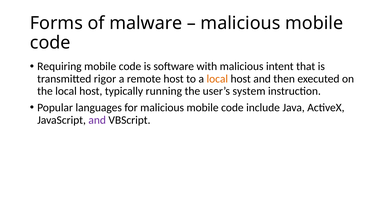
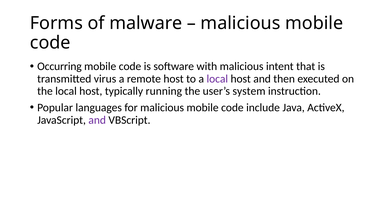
Requiring: Requiring -> Occurring (59, 66)
rigor: rigor -> virus (105, 79)
local colour: orange -> purple (217, 79)
